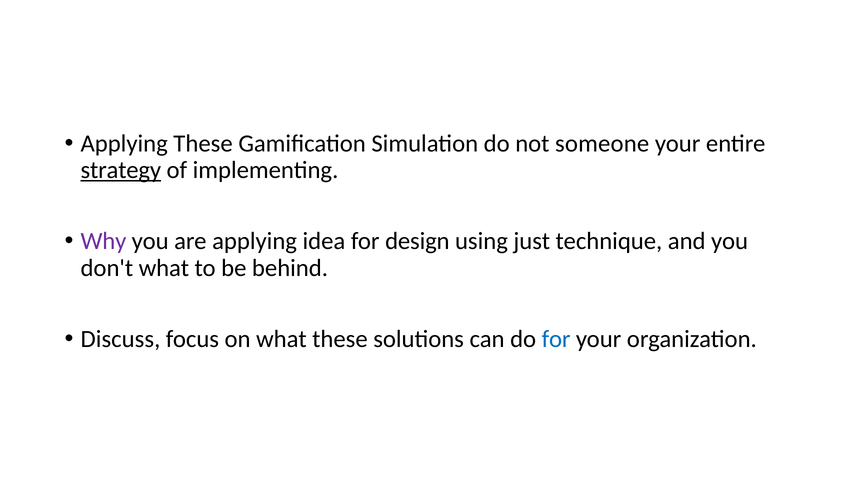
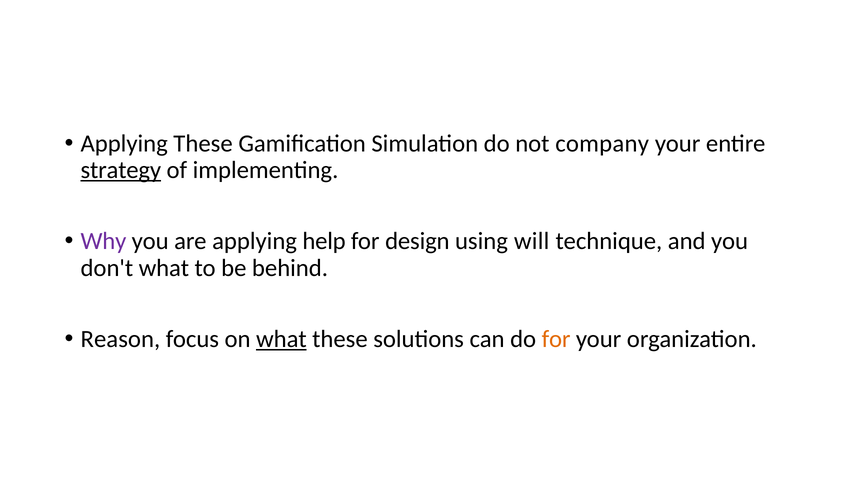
someone: someone -> company (602, 143)
idea: idea -> help (324, 241)
just: just -> will (532, 241)
Discuss: Discuss -> Reason (120, 339)
what underline: none -> present (281, 339)
for colour: blue -> orange (556, 339)
